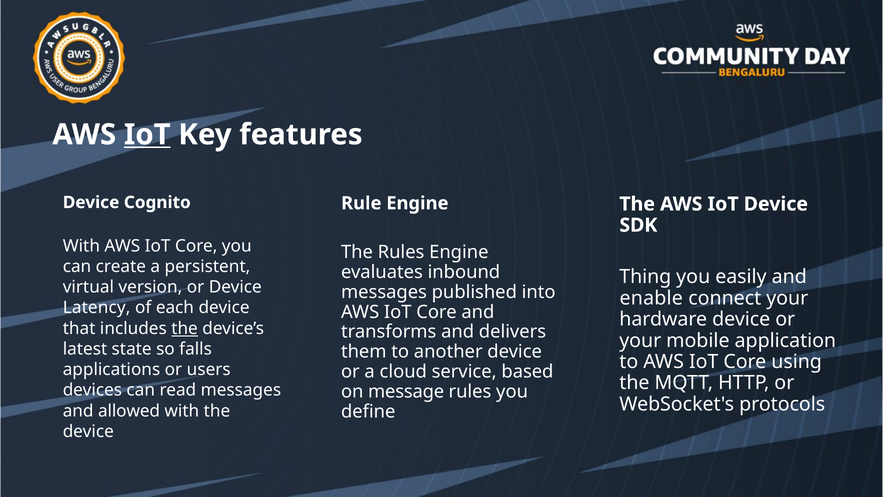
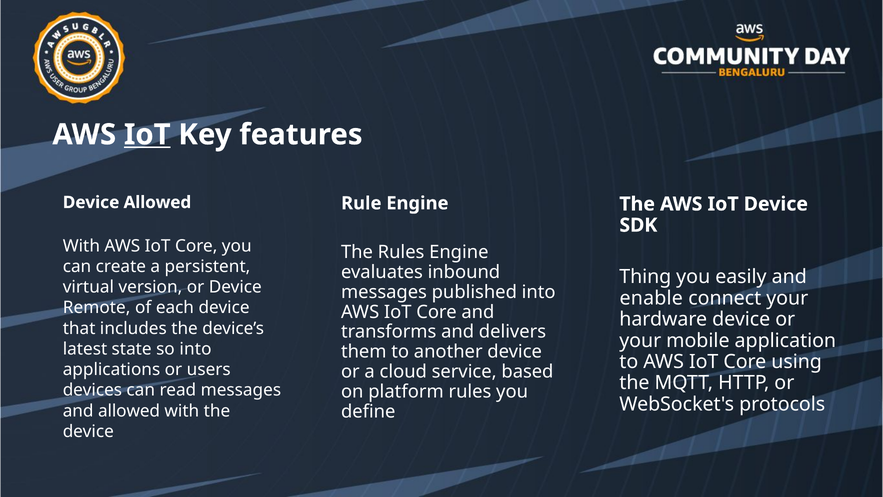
Device Cognito: Cognito -> Allowed (157, 202)
Latency: Latency -> Remote (97, 308)
the underline: present -> none (185, 328)
so falls: falls -> into (195, 349)
message: message -> platform (406, 391)
